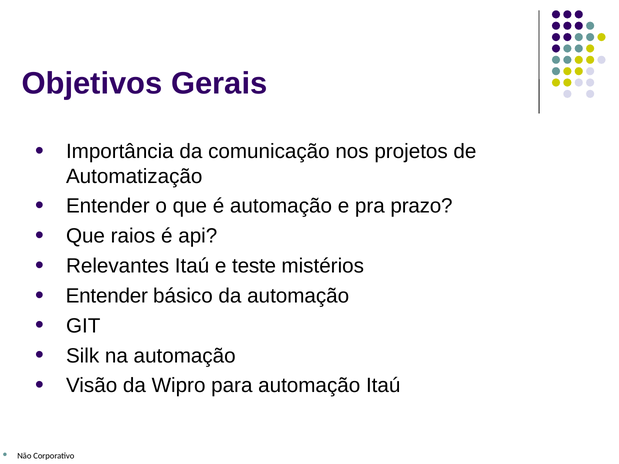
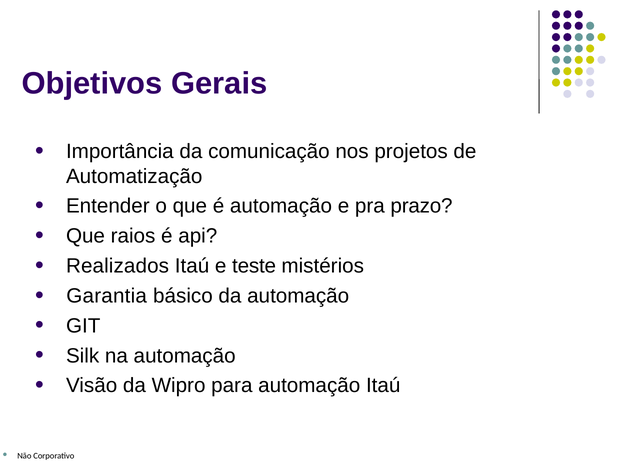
Relevantes: Relevantes -> Realizados (118, 266)
Entender: Entender -> Garantia (107, 296)
